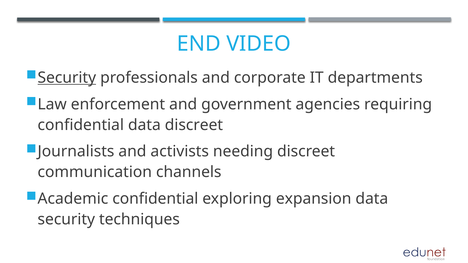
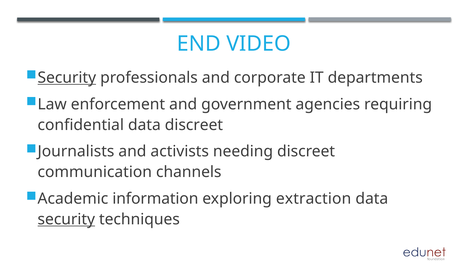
Academic confidential: confidential -> information (155, 199)
expansion: expansion -> extraction (314, 199)
security underline: none -> present (66, 220)
